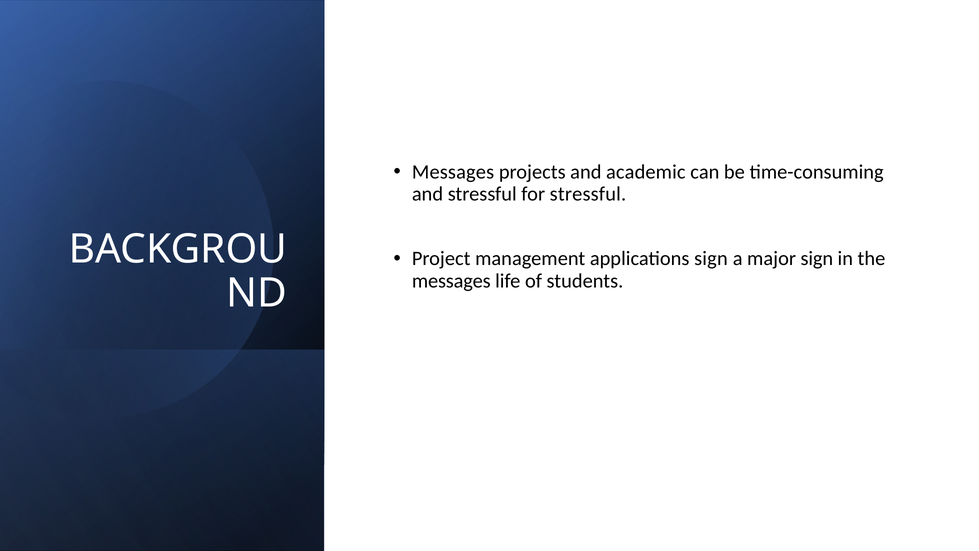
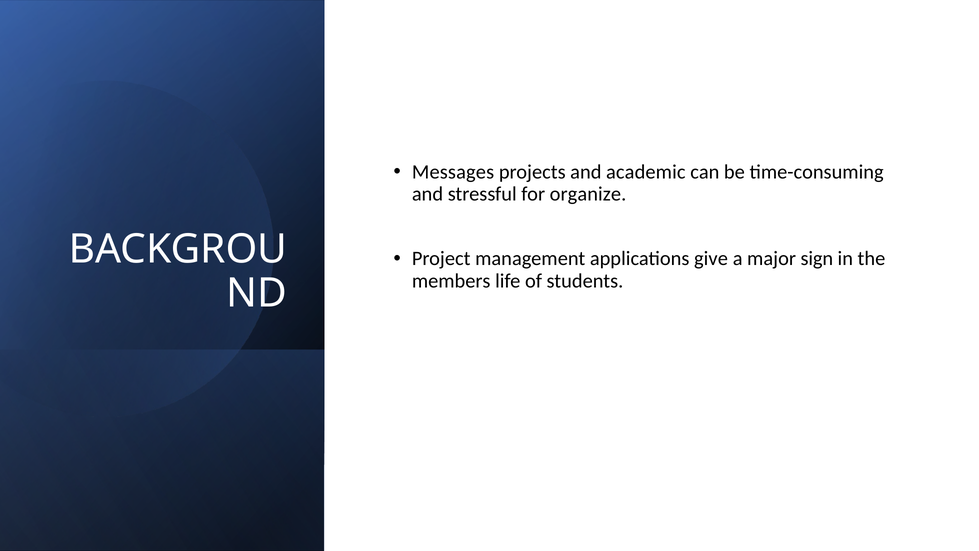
for stressful: stressful -> organize (588, 194)
applications sign: sign -> give (711, 259)
messages: messages -> members (451, 281)
